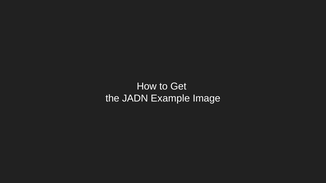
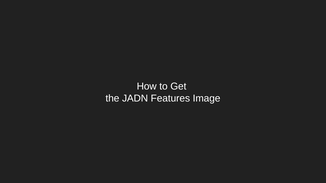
Example: Example -> Features (170, 99)
